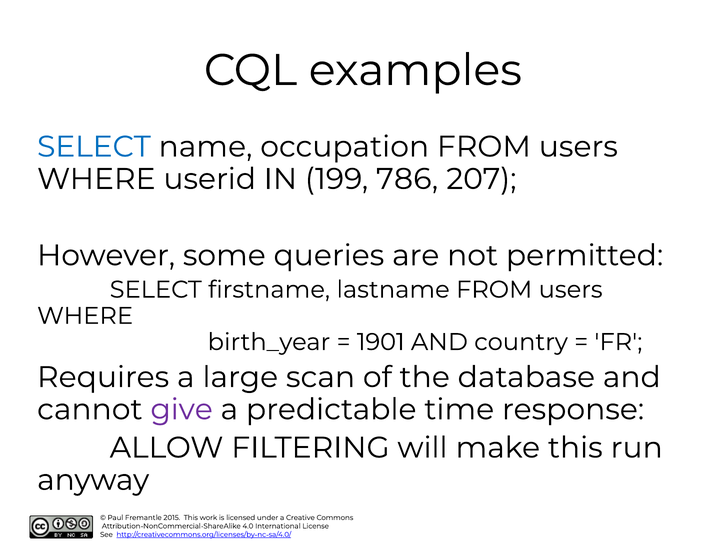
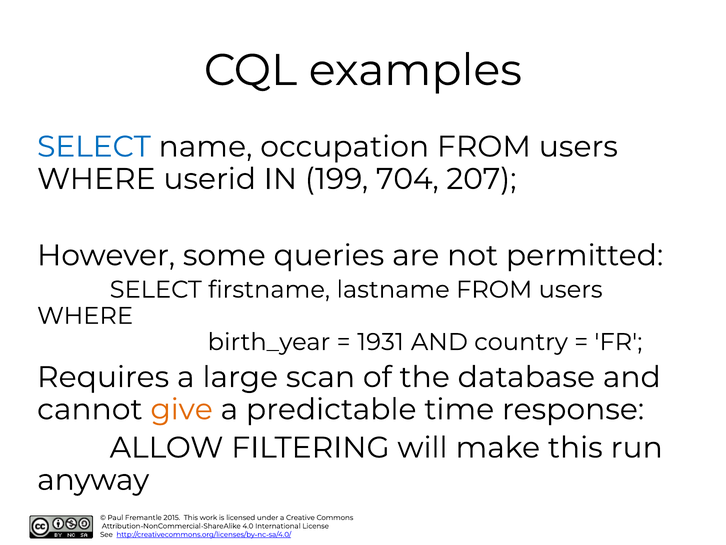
786: 786 -> 704 (407, 179)
1901: 1901 -> 1931 (381, 342)
give colour: purple -> orange (182, 409)
